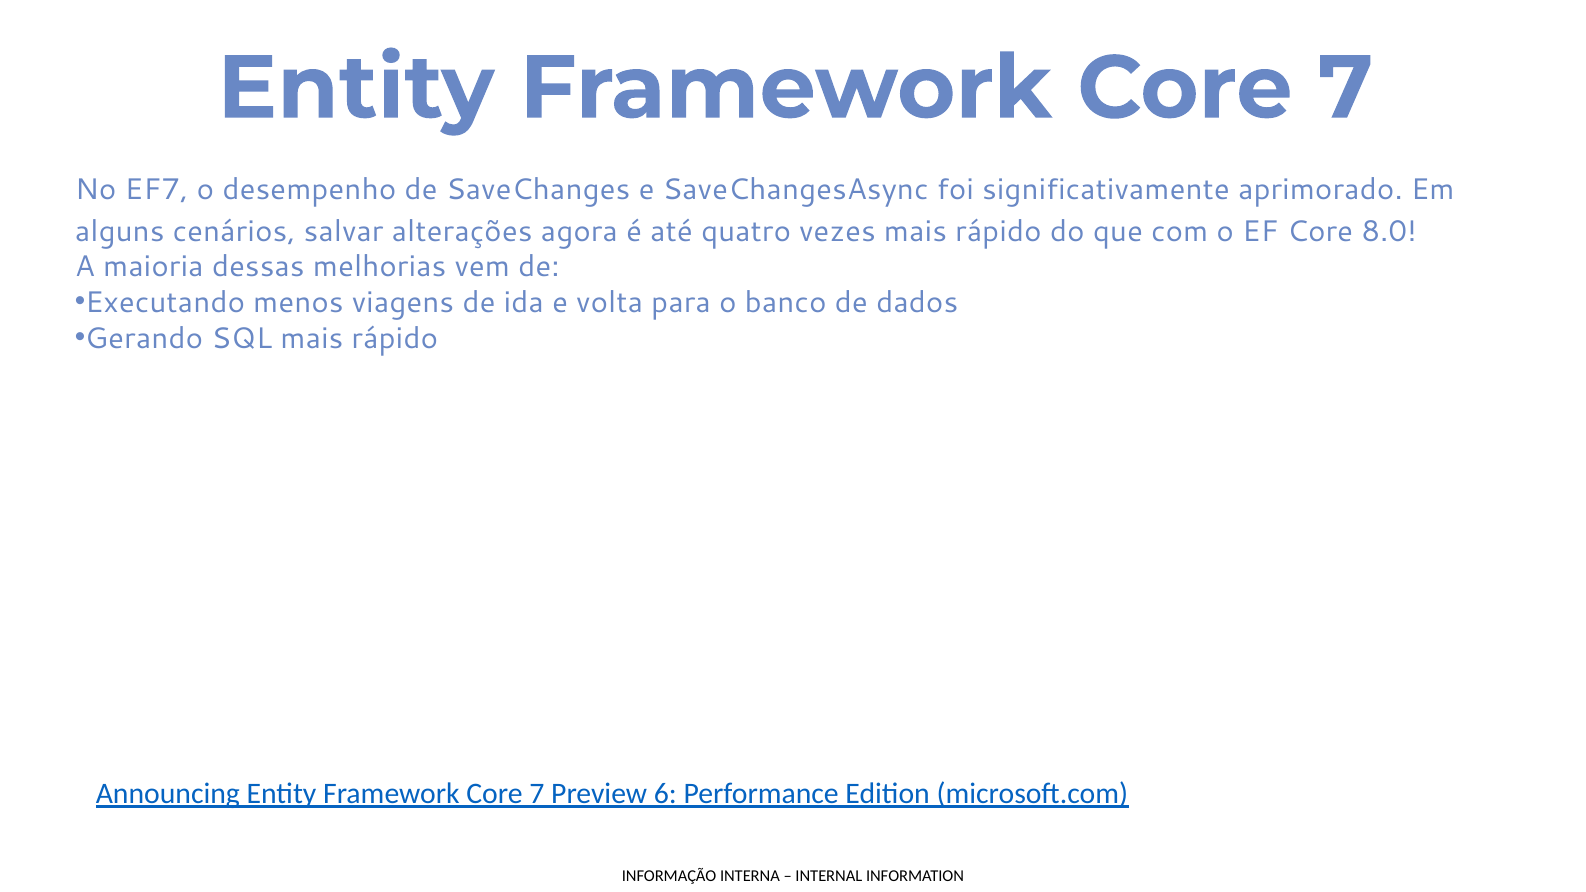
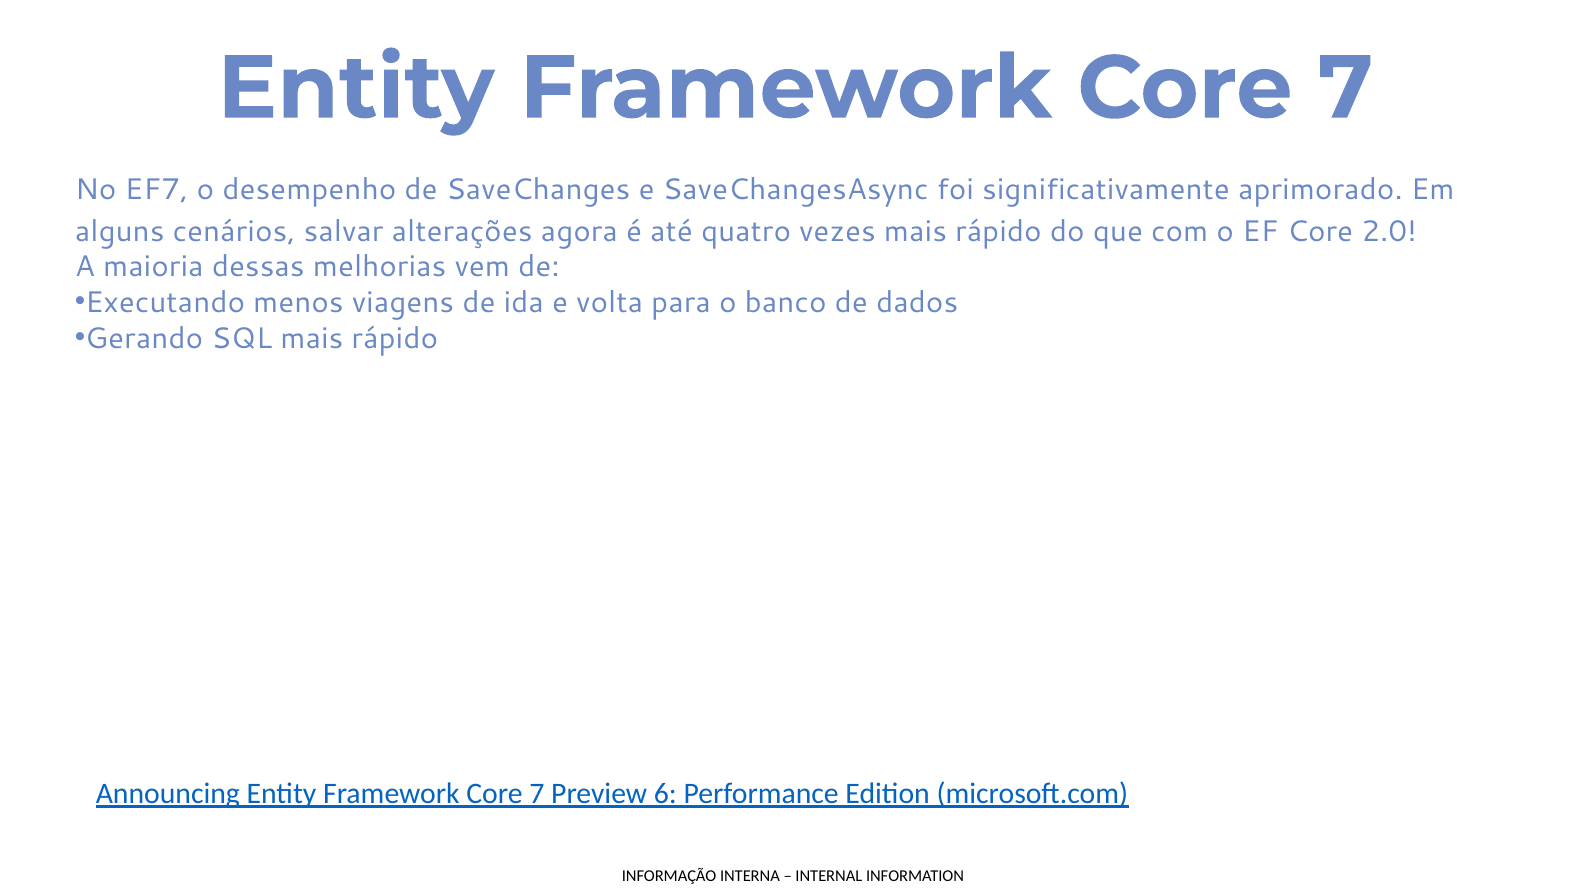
8.0: 8.0 -> 2.0 (1389, 231)
